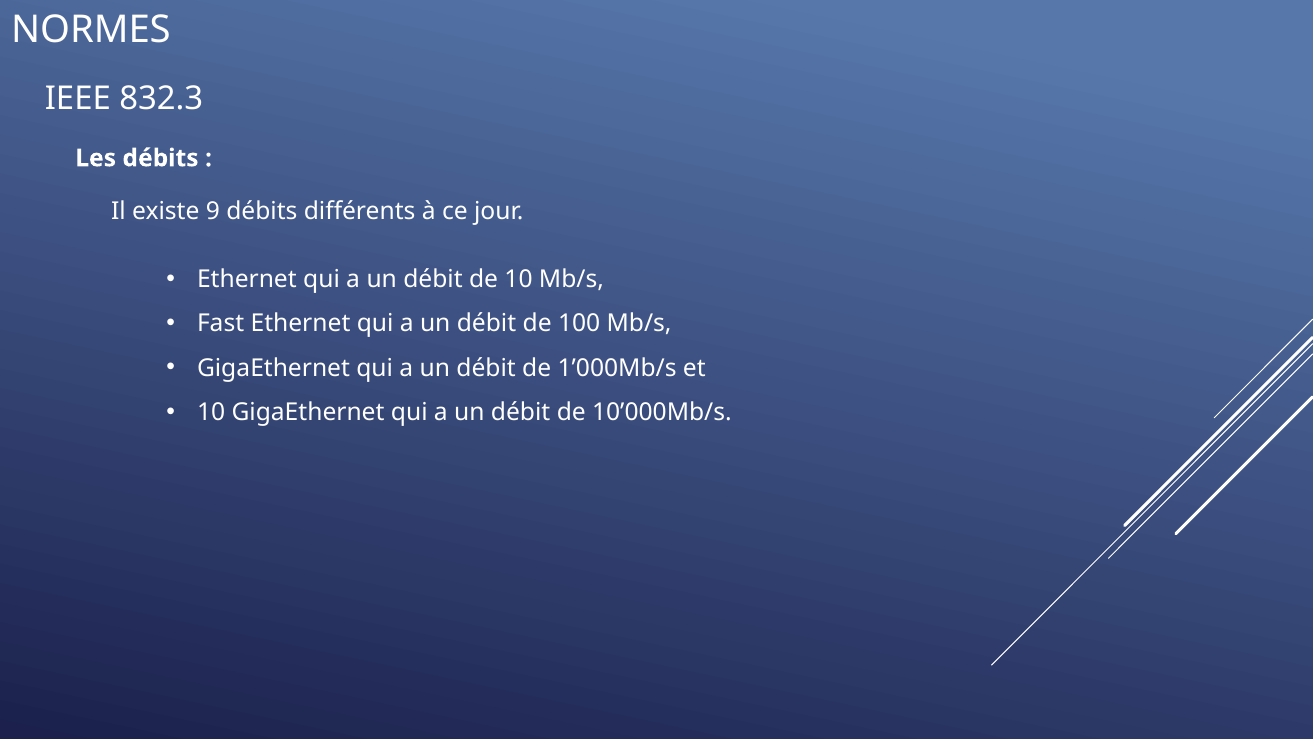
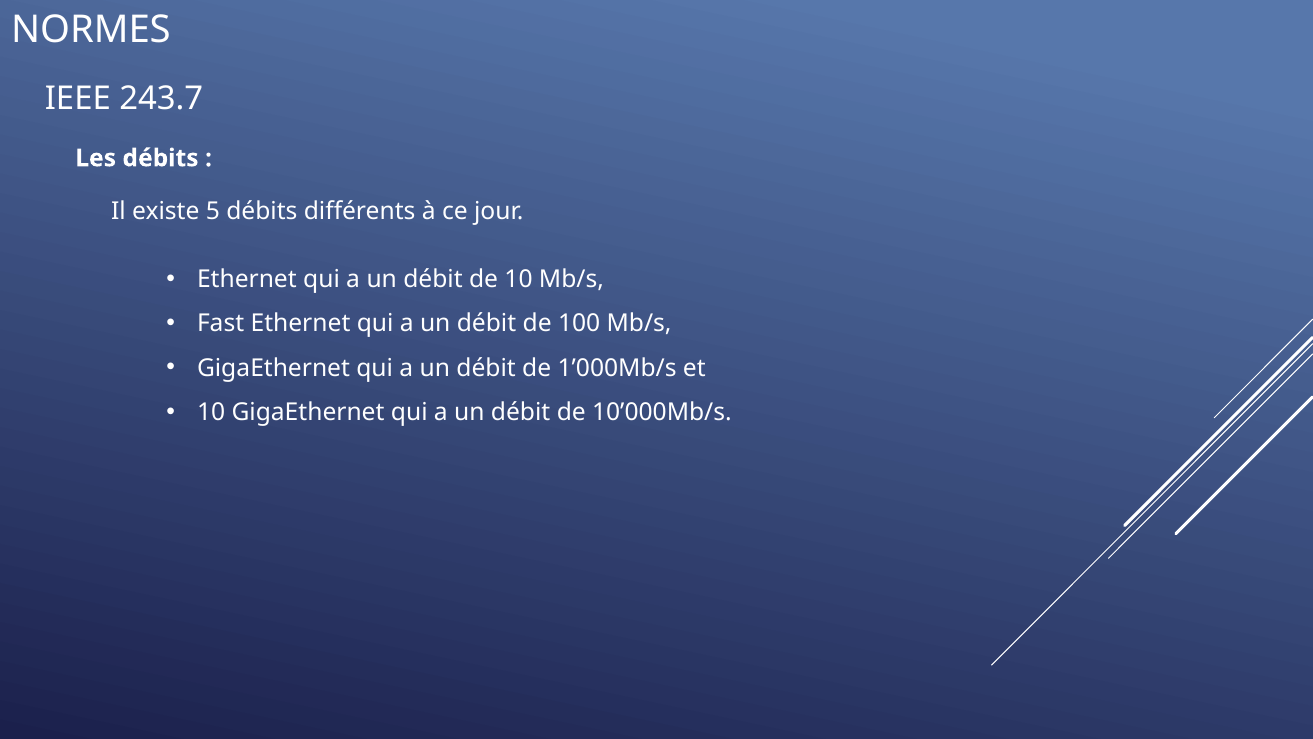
832.3: 832.3 -> 243.7 (161, 98)
9: 9 -> 5 (213, 211)
